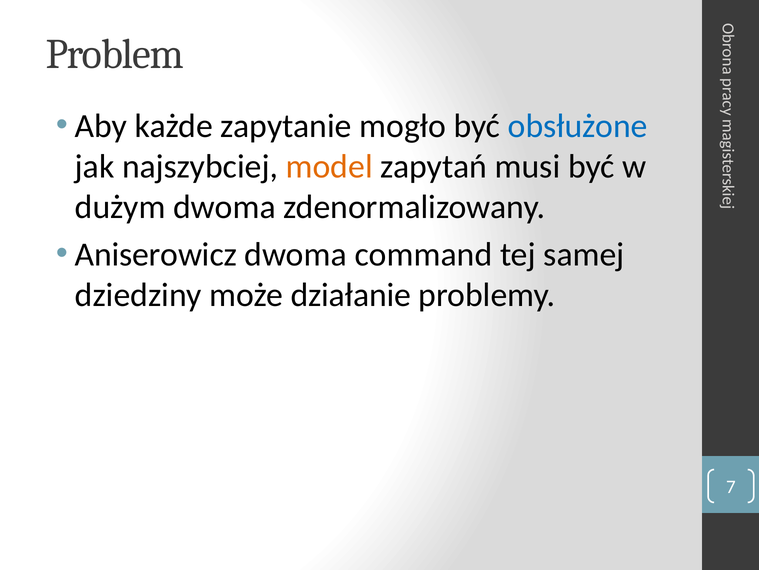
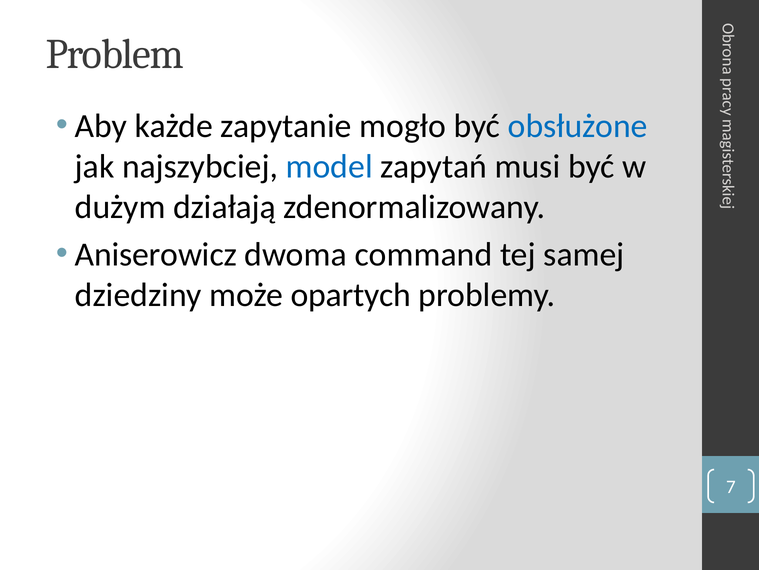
model colour: orange -> blue (329, 166)
dużym dwoma: dwoma -> działają (225, 207)
działanie: działanie -> opartych (351, 295)
